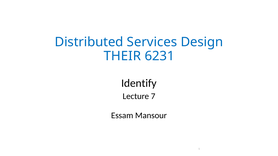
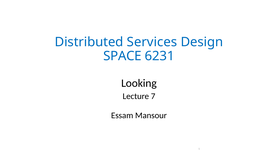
THEIR: THEIR -> SPACE (122, 56)
Identify: Identify -> Looking (139, 83)
